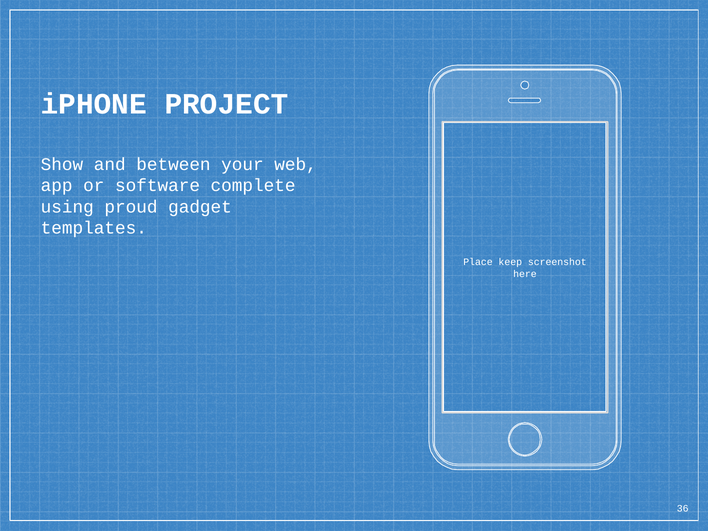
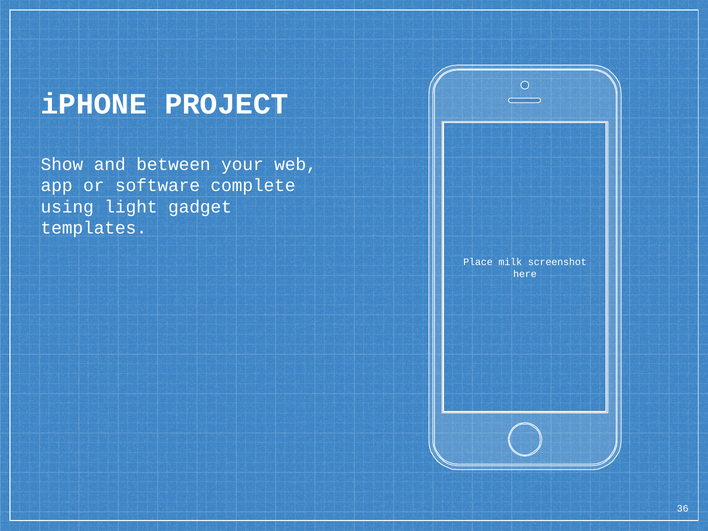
proud: proud -> light (131, 207)
keep: keep -> milk (510, 262)
